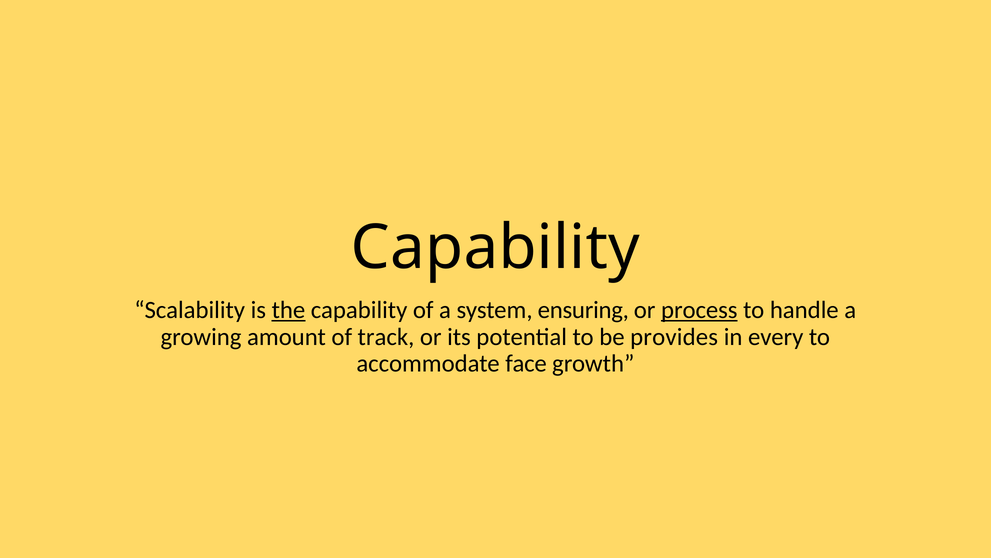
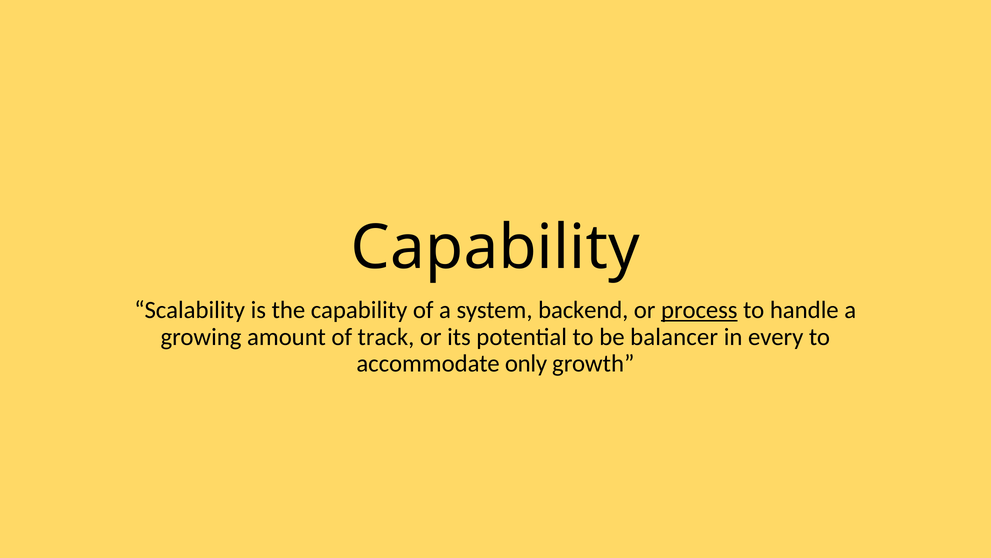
the underline: present -> none (288, 310)
ensuring: ensuring -> backend (583, 310)
provides: provides -> balancer (674, 336)
face: face -> only (526, 363)
